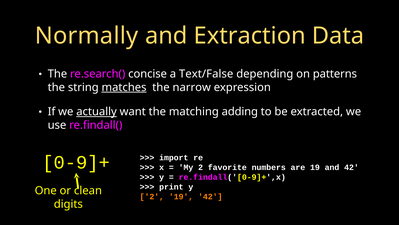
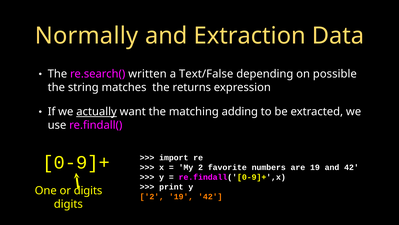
concise: concise -> written (147, 74)
patterns: patterns -> possible (335, 74)
matches underline: present -> none (124, 87)
narrow: narrow -> returns (192, 87)
or clean: clean -> digits (88, 190)
